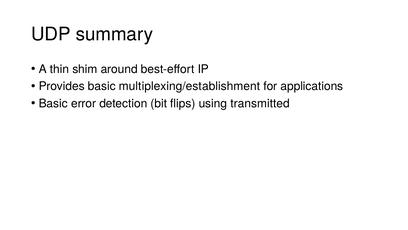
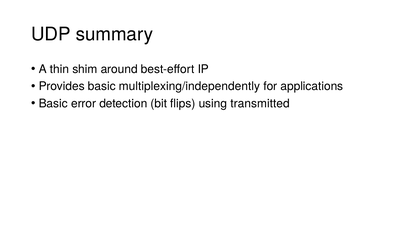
multiplexing/establishment: multiplexing/establishment -> multiplexing/independently (190, 86)
